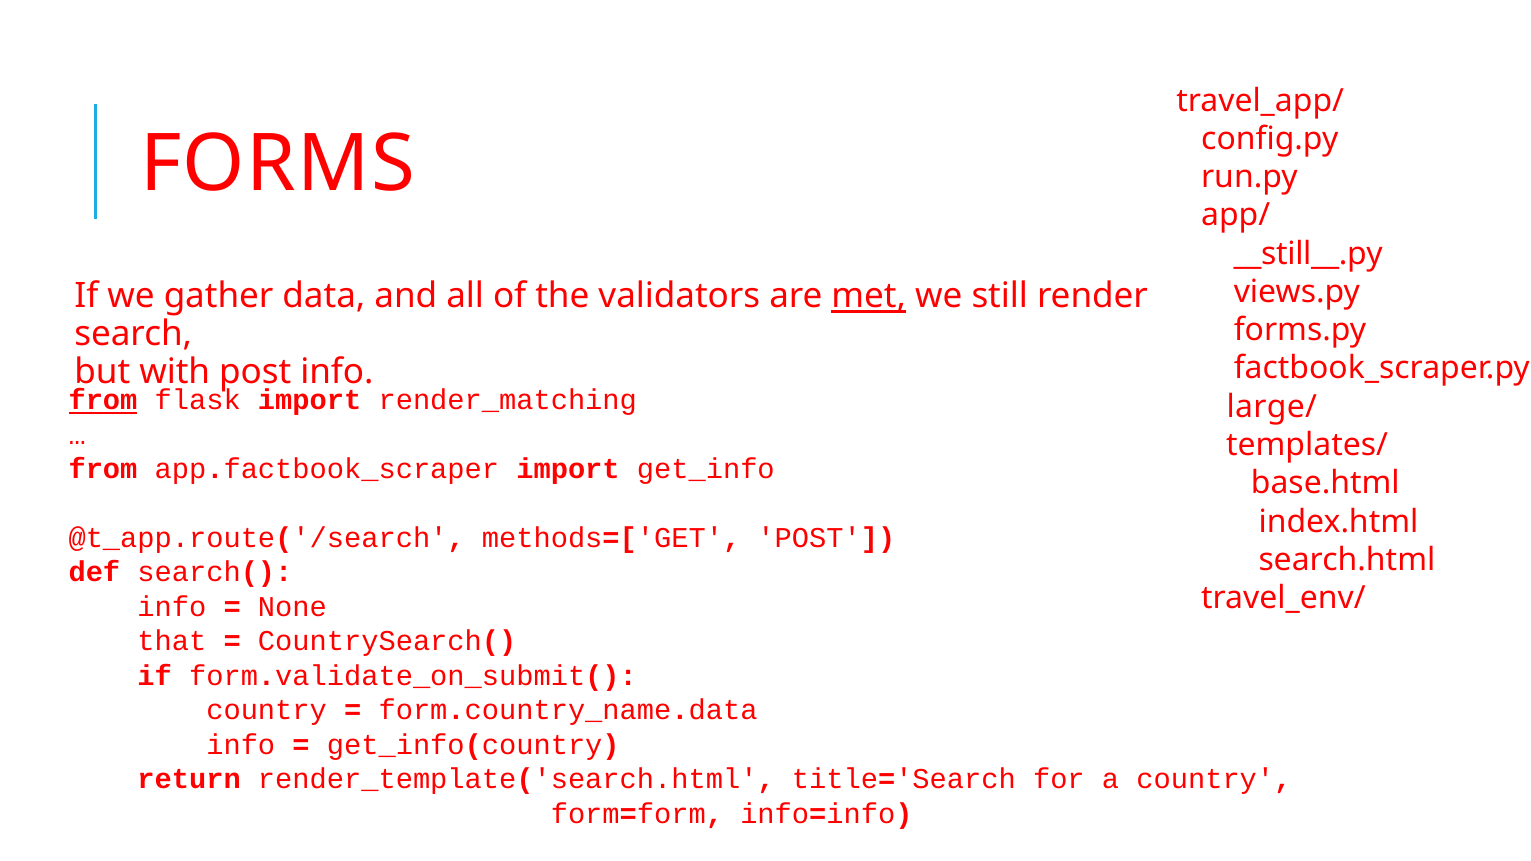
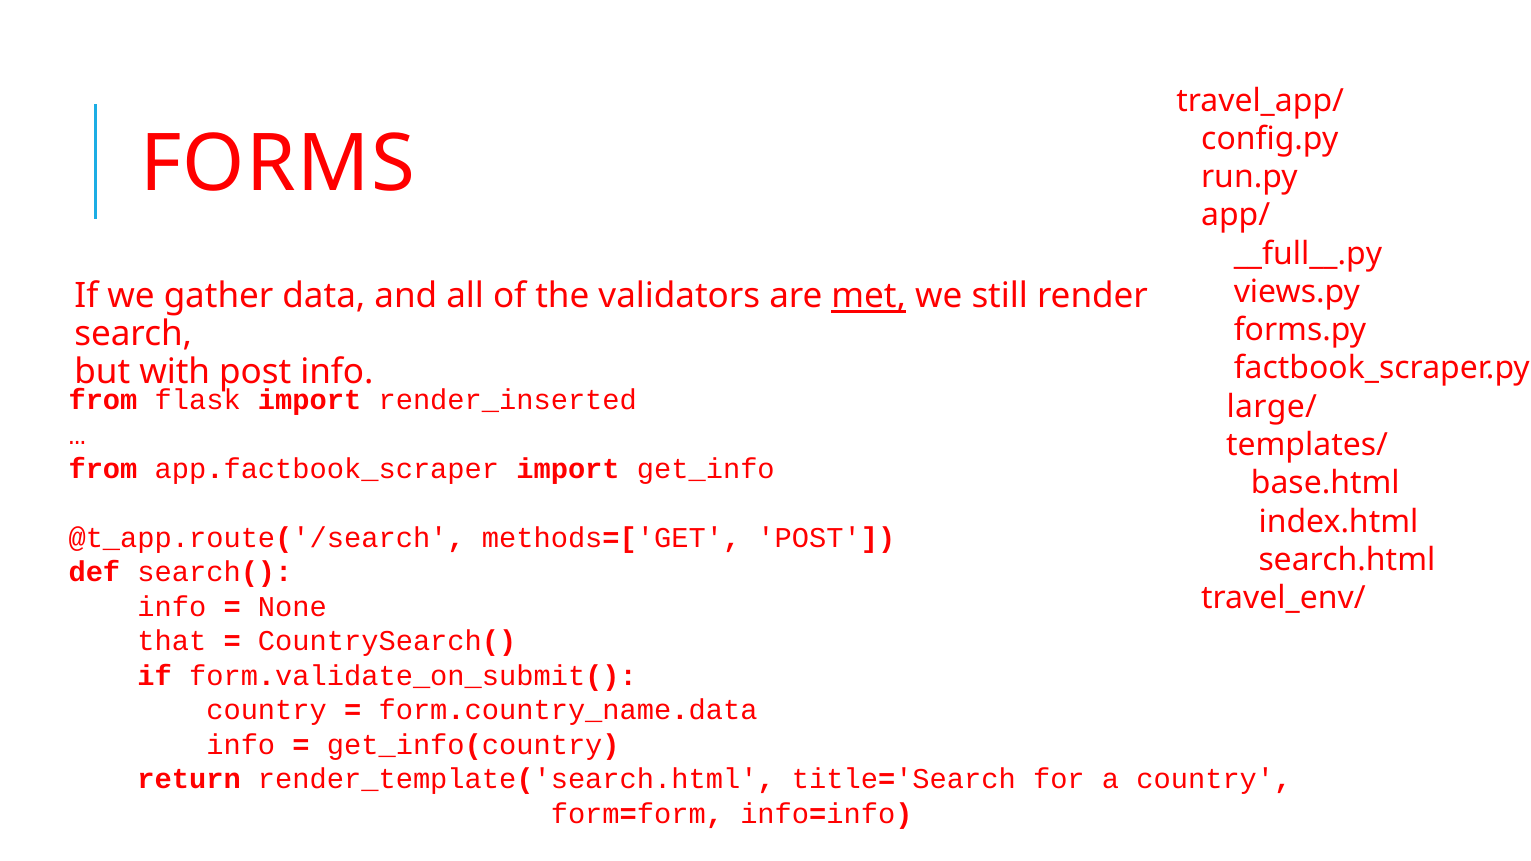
__still__.py: __still__.py -> __full__.py (1308, 254)
from underline: present -> none (103, 400)
render_matching: render_matching -> render_inserted (508, 400)
